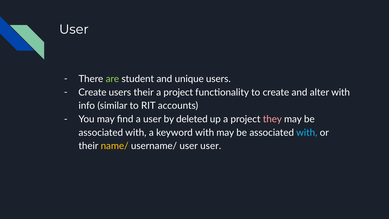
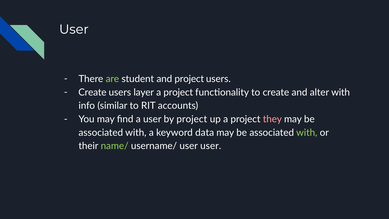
and unique: unique -> project (189, 79)
users their: their -> layer (144, 92)
by deleted: deleted -> project (192, 119)
keyword with: with -> data (205, 132)
with colour: light blue -> light green (307, 132)
name/ colour: yellow -> light green (115, 146)
